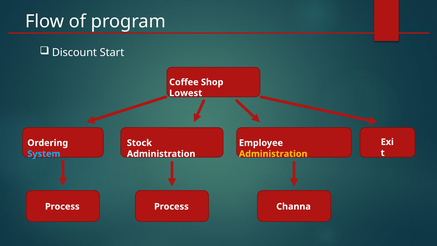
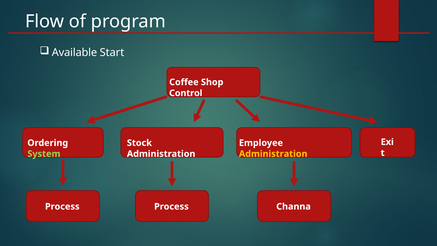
Discount: Discount -> Available (74, 53)
Lowest: Lowest -> Control (186, 93)
System colour: light blue -> light green (44, 154)
